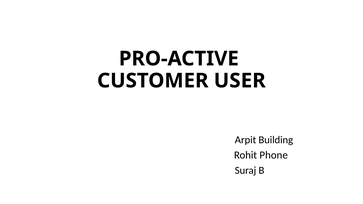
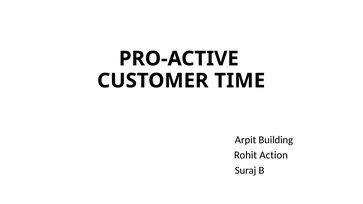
USER: USER -> TIME (240, 81)
Phone: Phone -> Action (274, 155)
